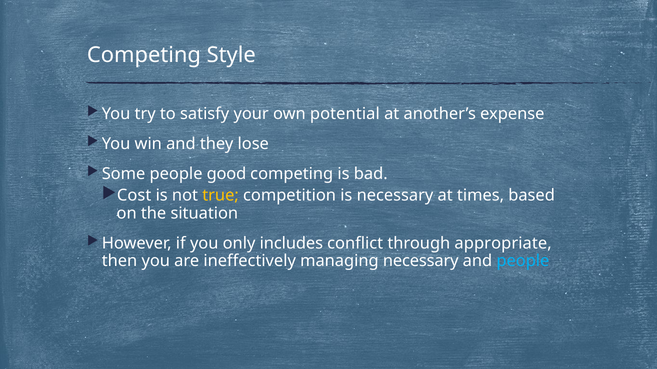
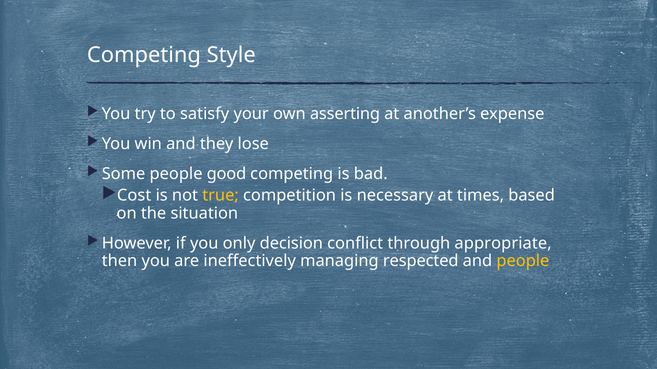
potential: potential -> asserting (345, 114)
includes: includes -> decision (291, 244)
managing necessary: necessary -> respected (421, 261)
people colour: light blue -> yellow (523, 261)
